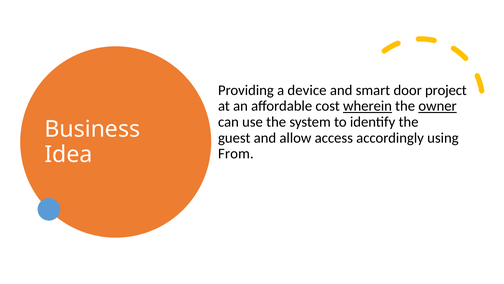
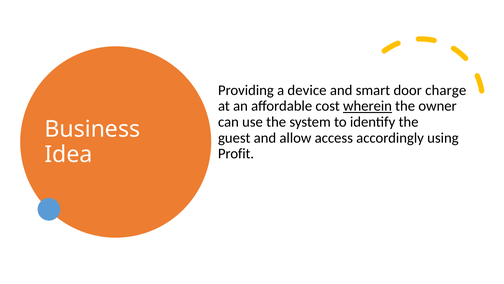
project: project -> charge (446, 90)
owner underline: present -> none (438, 106)
From: From -> Profit (236, 153)
